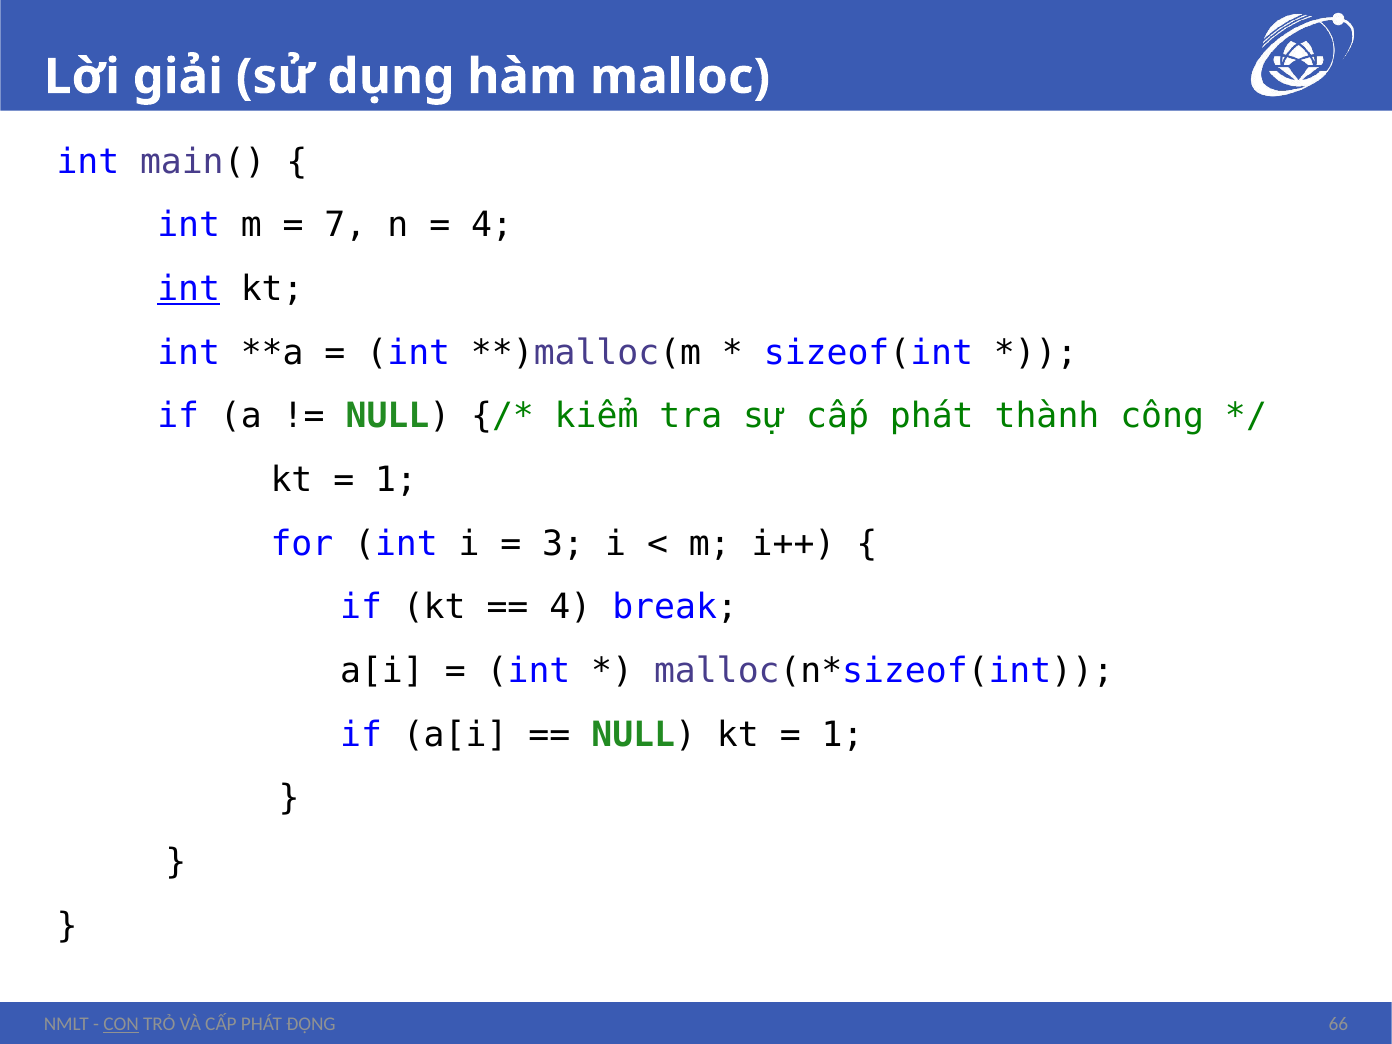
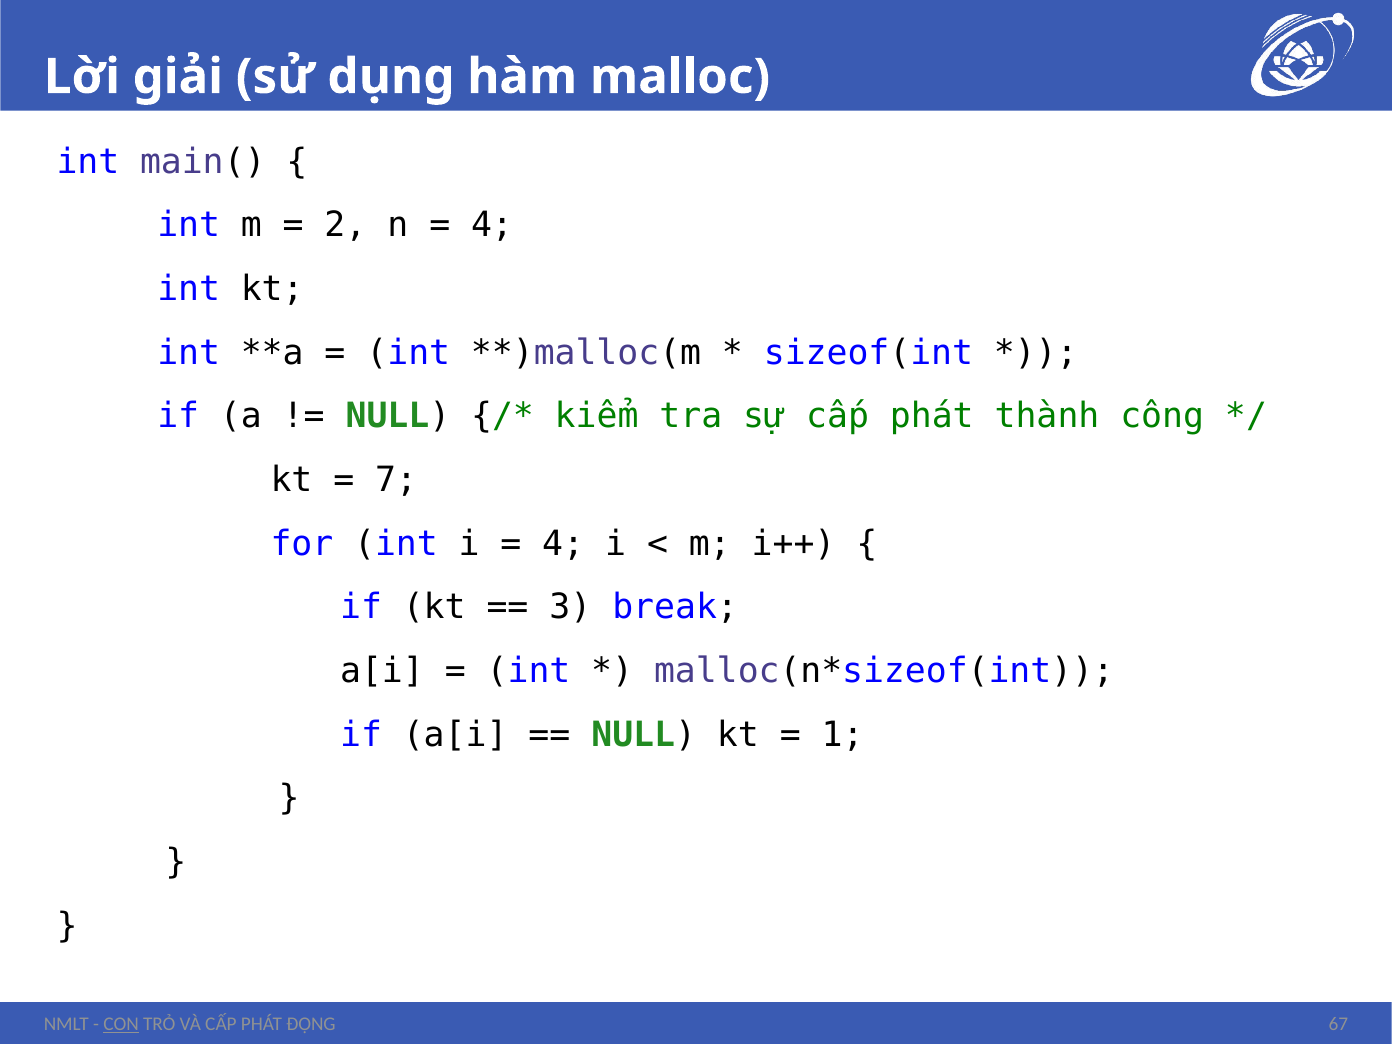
7: 7 -> 2 (345, 225)
int underline: present -> none (189, 289)
1: 1 -> 7 (396, 480)
3: 3 -> 4 (563, 544)
4: 4 -> 3 (570, 607)
66: 66 -> 67 (1338, 1024)
